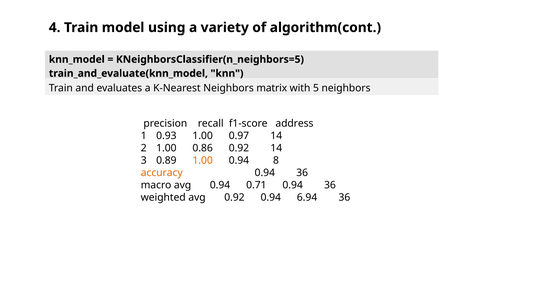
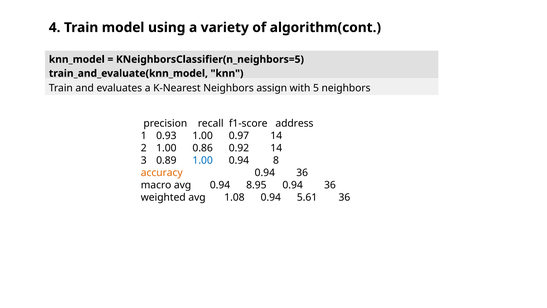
matrix: matrix -> assign (272, 88)
1.00 colour: orange -> blue (203, 160)
0.71: 0.71 -> 8.95 (256, 185)
avg 0.92: 0.92 -> 1.08 (234, 197)
6.94: 6.94 -> 5.61 (307, 197)
